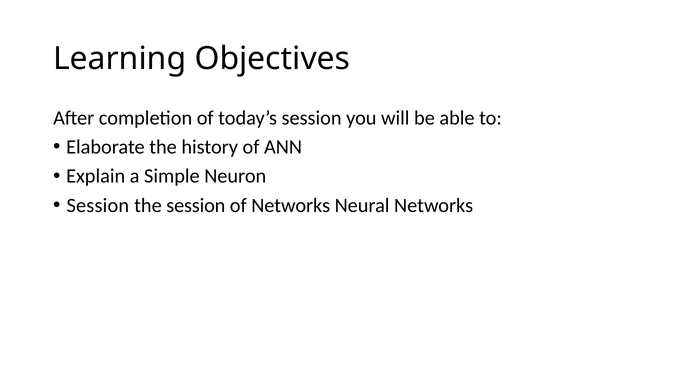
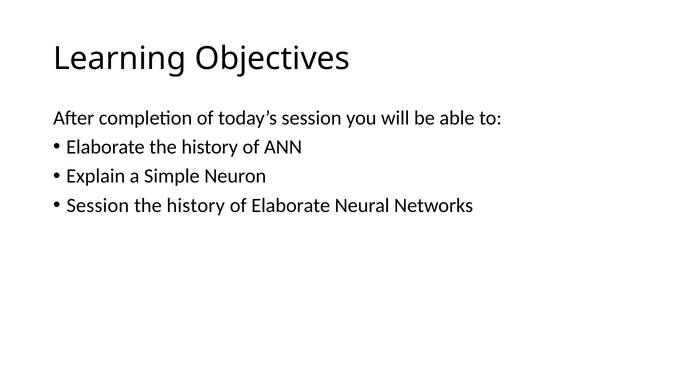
session: session -> history (196, 206)
of Networks: Networks -> Elaborate (291, 206)
